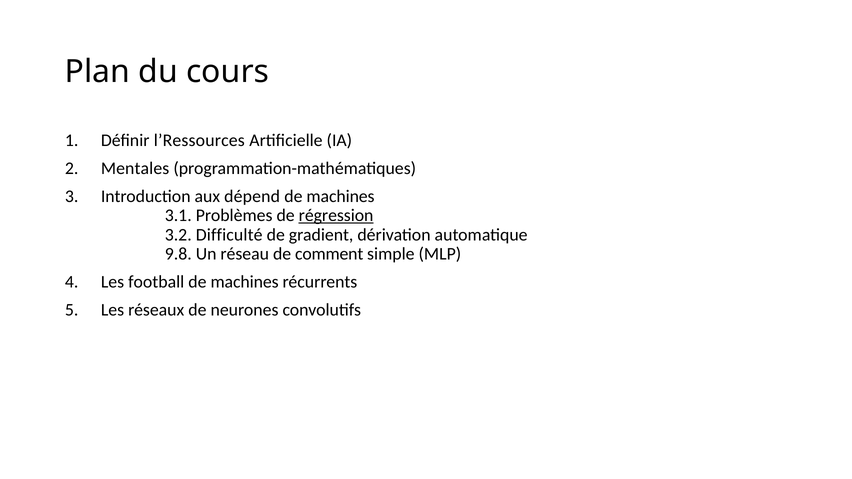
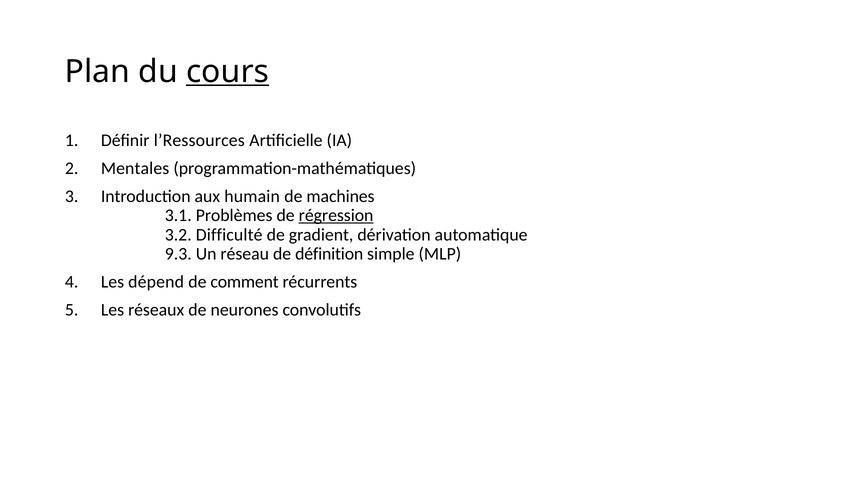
cours underline: none -> present (228, 72)
dépend: dépend -> humain (252, 196)
9.8: 9.8 -> 9.3 (178, 254)
comment: comment -> définition (329, 254)
football: football -> dépend (156, 282)
machines: machines -> comment (245, 282)
